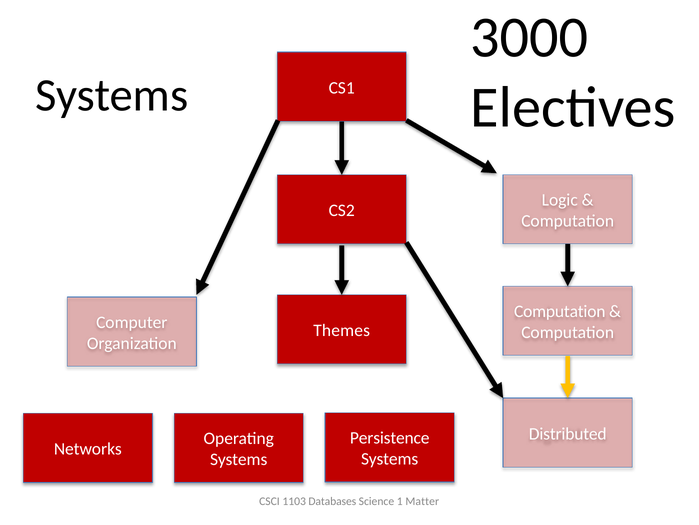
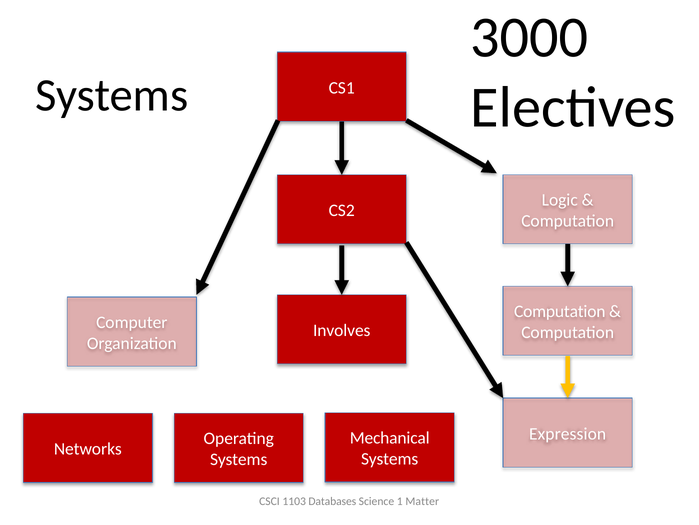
Themes: Themes -> Involves (342, 330)
Distributed: Distributed -> Expression (568, 433)
Persistence: Persistence -> Mechanical (390, 438)
